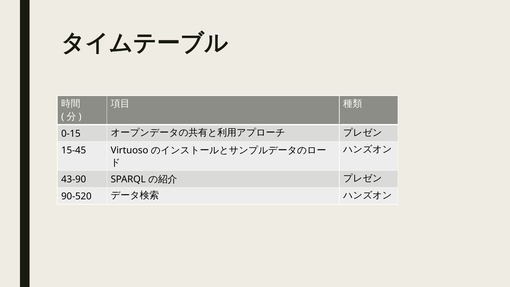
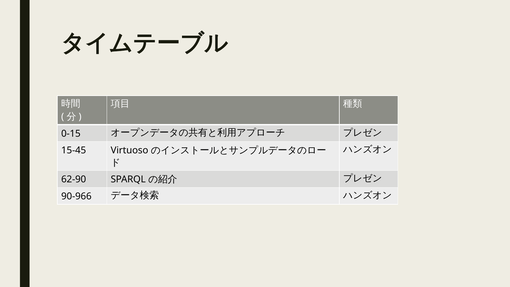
43-90: 43-90 -> 62-90 (74, 179)
90-520: 90-520 -> 90-966 (76, 196)
